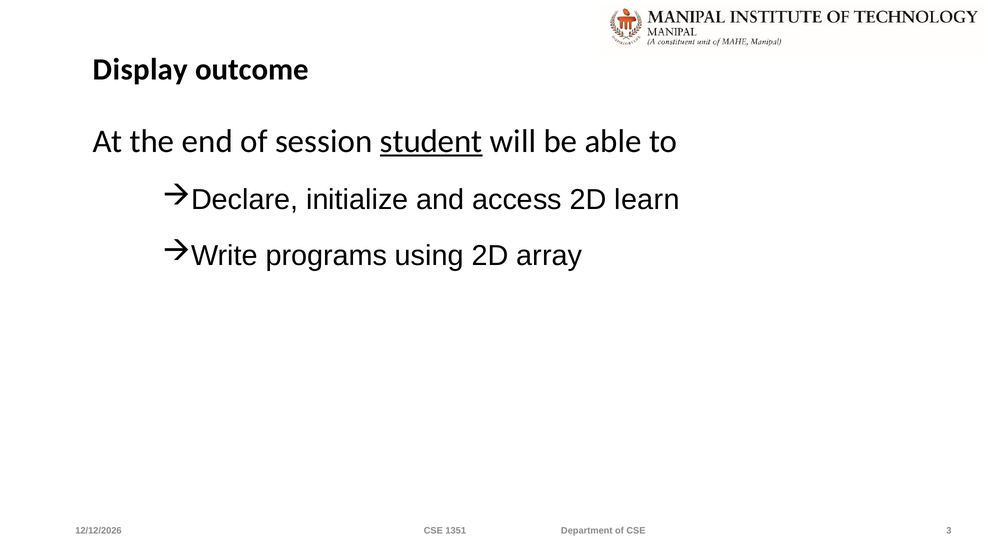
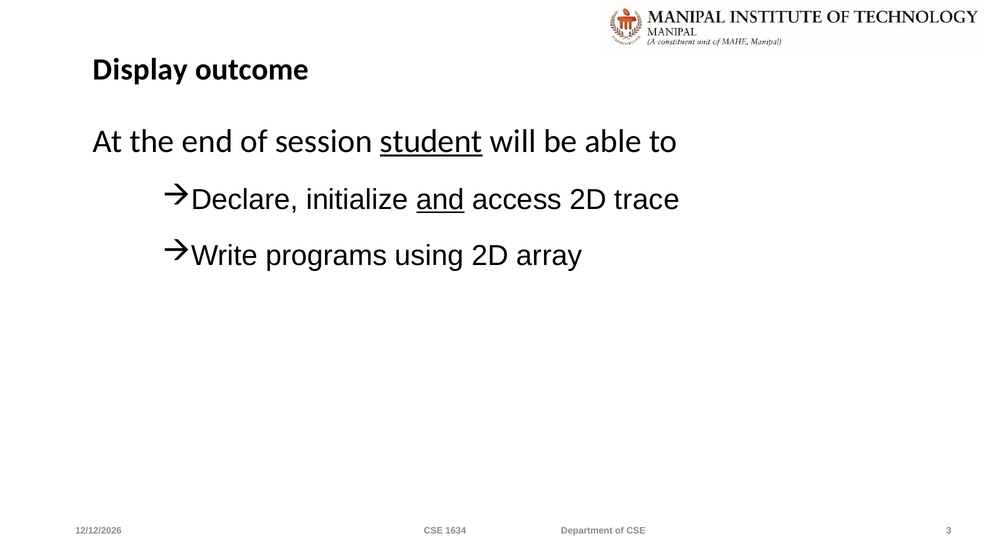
and underline: none -> present (440, 200)
learn: learn -> trace (647, 200)
1351: 1351 -> 1634 (456, 531)
